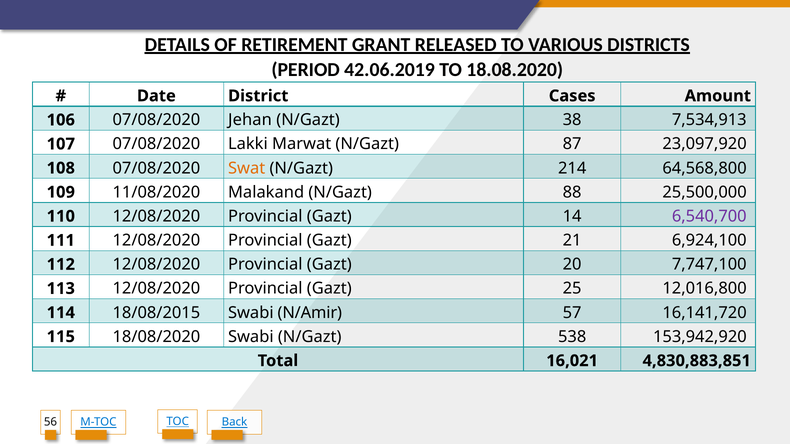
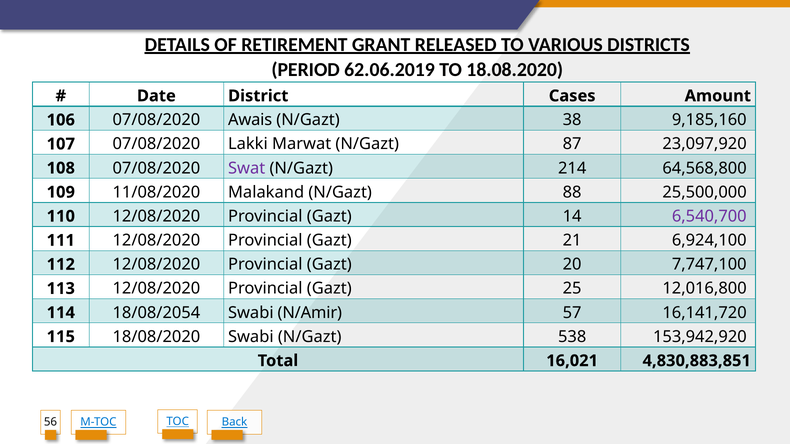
42.06.2019: 42.06.2019 -> 62.06.2019 (390, 70)
Jehan: Jehan -> Awais (250, 120)
7,534,913: 7,534,913 -> 9,185,160 (709, 120)
Swat colour: orange -> purple (247, 168)
18/08/2015: 18/08/2015 -> 18/08/2054 (156, 313)
